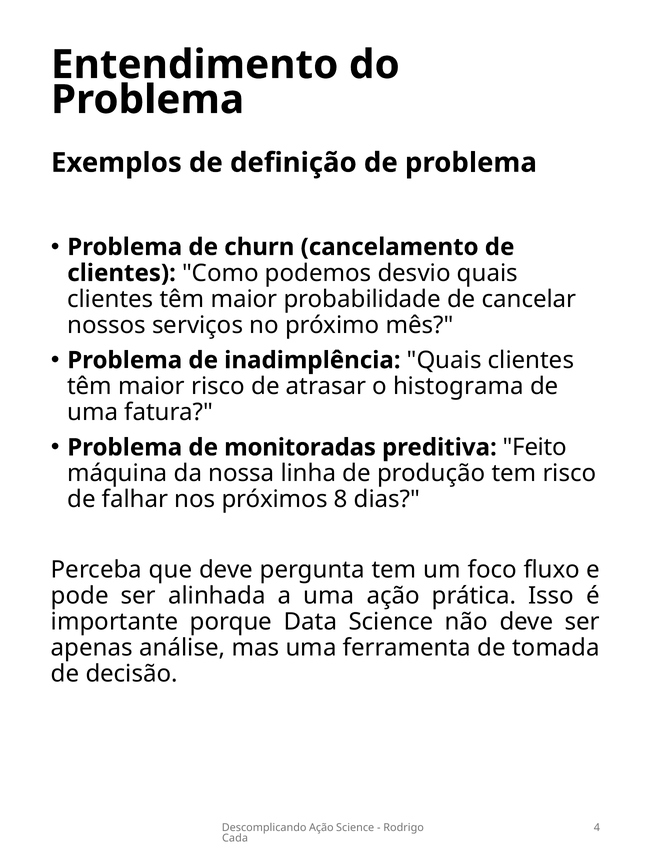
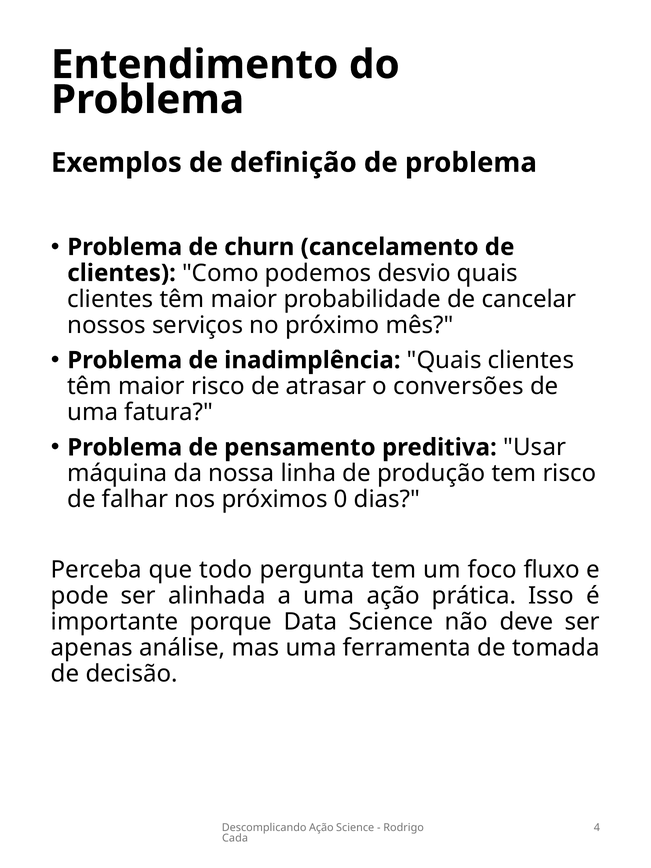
histograma: histograma -> conversões (458, 386)
monitoradas: monitoradas -> pensamento (300, 447)
Feito: Feito -> Usar (535, 447)
8: 8 -> 0 (341, 500)
que deve: deve -> todo (226, 570)
